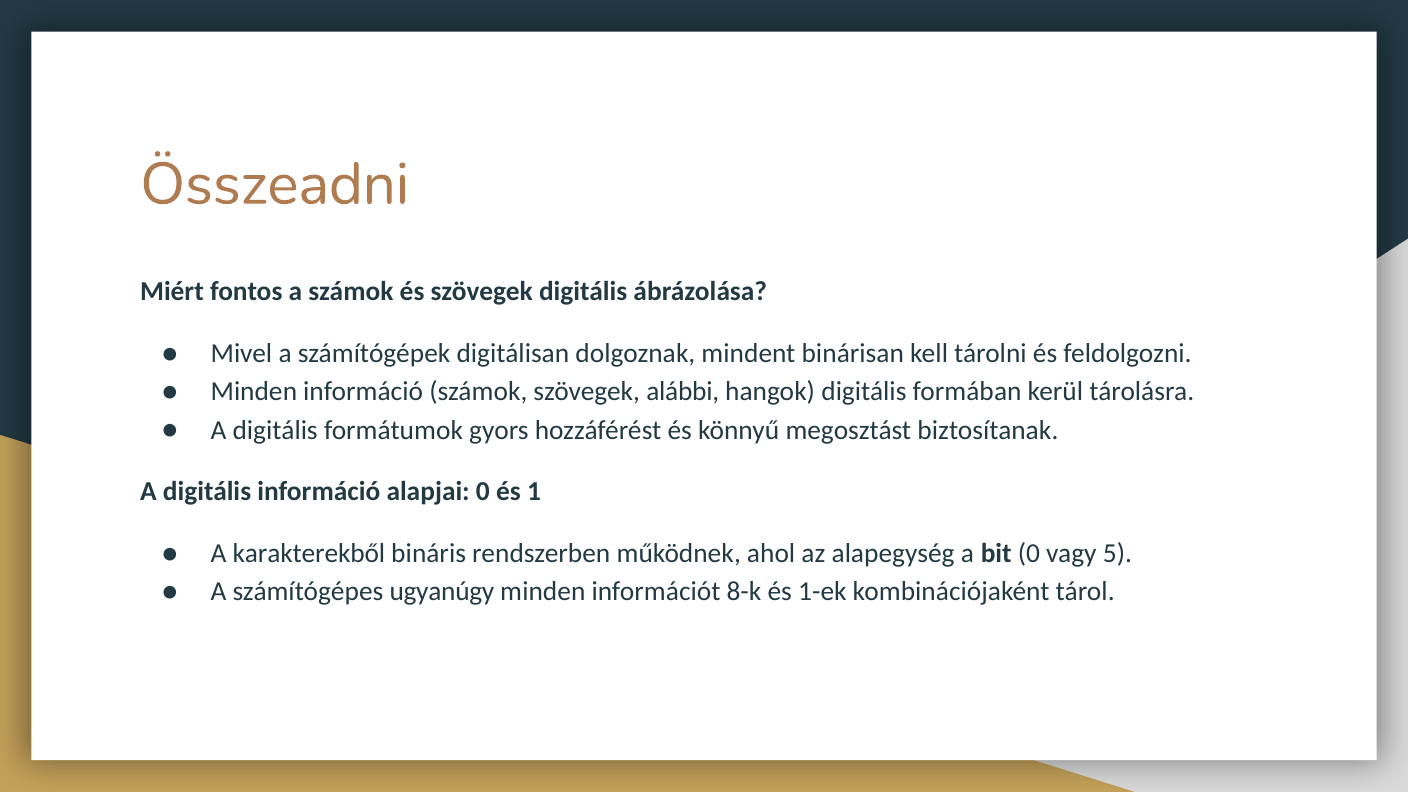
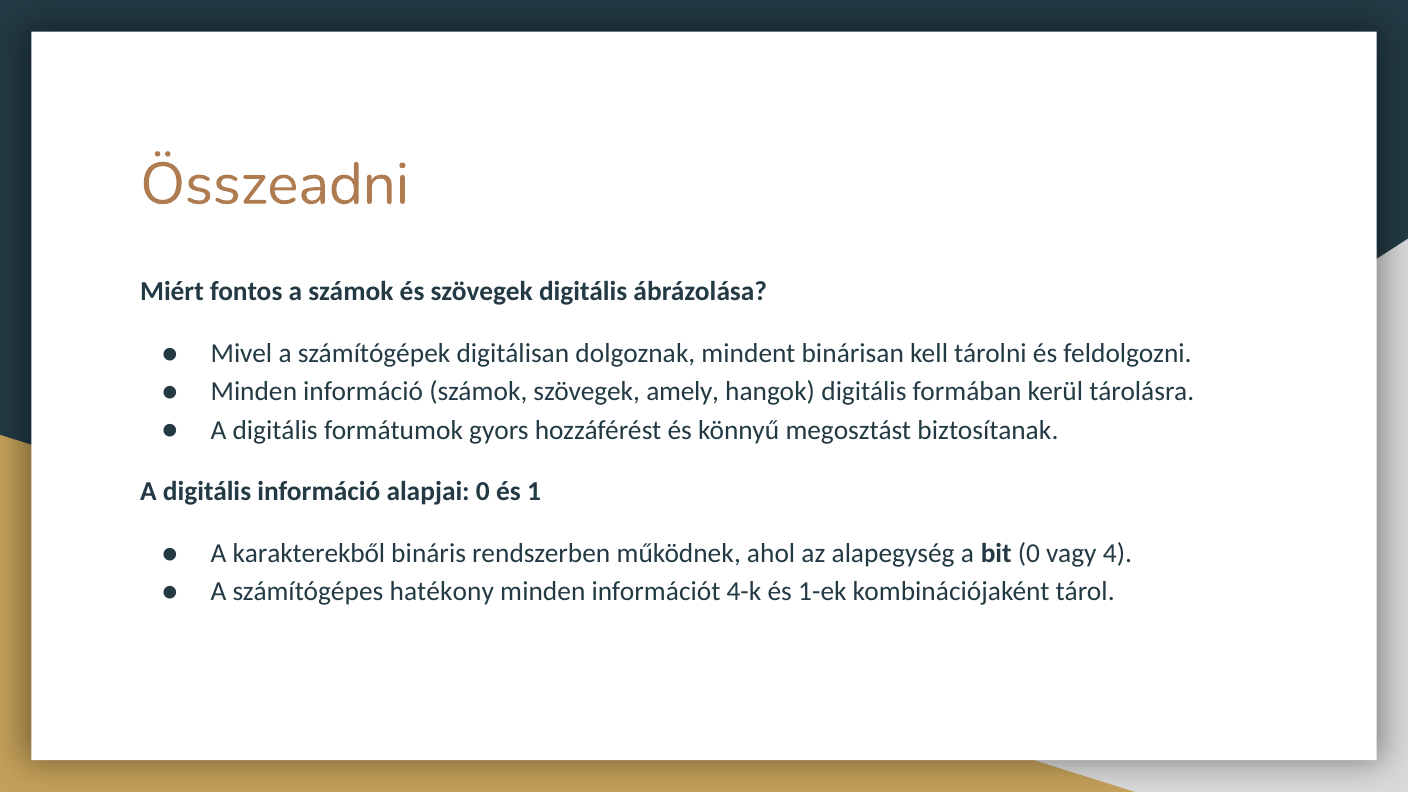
alábbi: alábbi -> amely (683, 392)
5: 5 -> 4 (1118, 554)
ugyanúgy: ugyanúgy -> hatékony (442, 592)
8-k: 8-k -> 4-k (744, 592)
